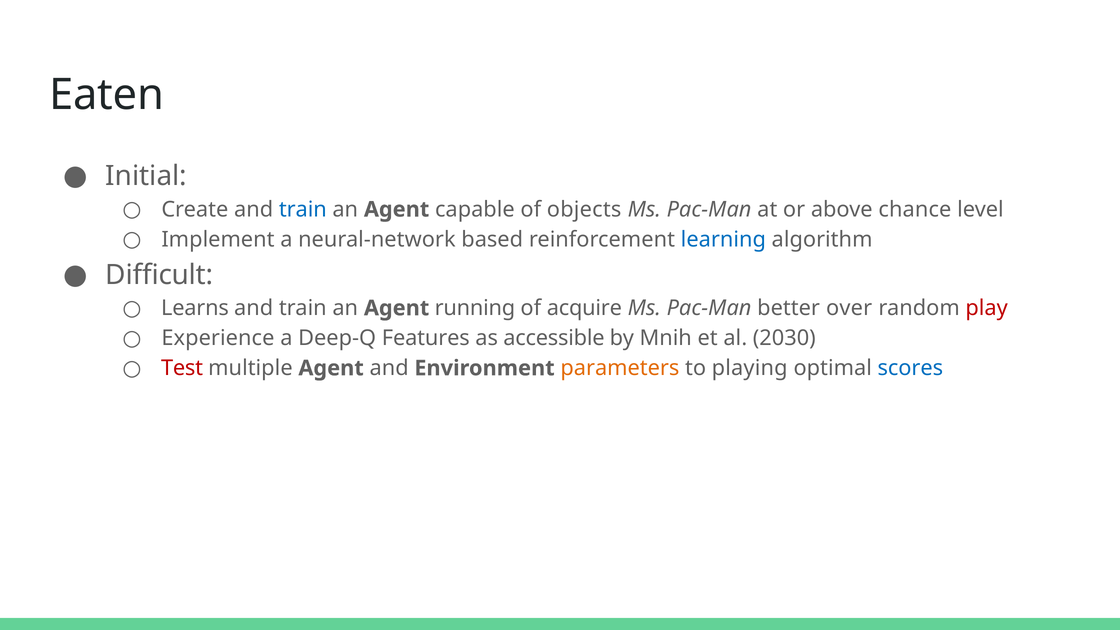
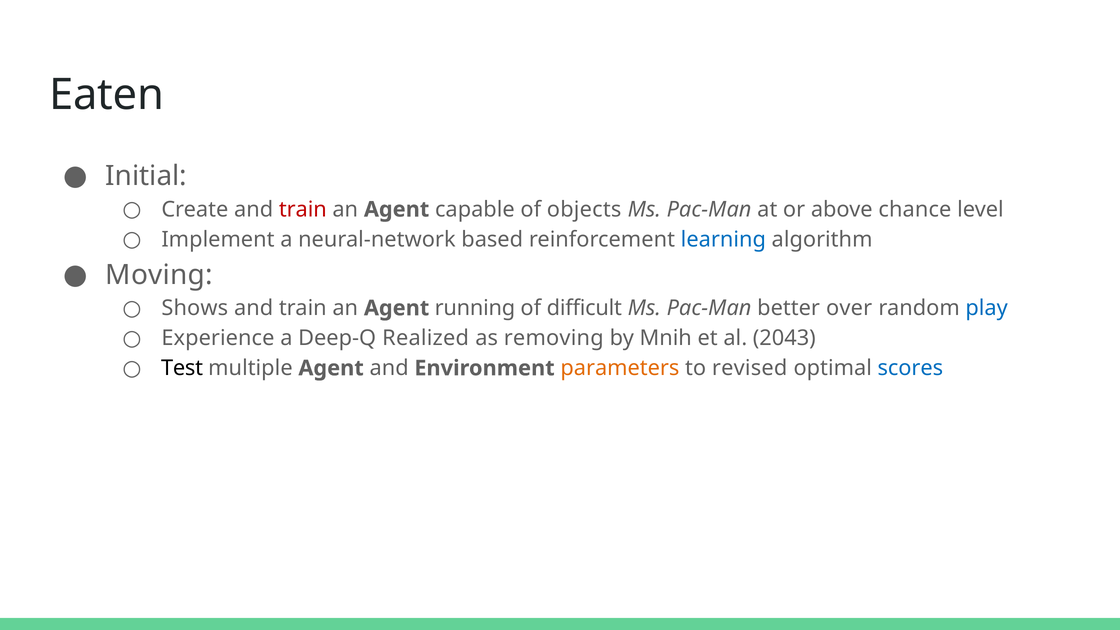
train colour: blue -> red (303, 209)
Difficult: Difficult -> Moving (159, 275)
Learns: Learns -> Shows (195, 308)
acquire: acquire -> difficult (584, 308)
play colour: red -> blue (987, 308)
Features: Features -> Realized (426, 338)
accessible: accessible -> removing (554, 338)
2030: 2030 -> 2043 (784, 338)
Test colour: red -> black (182, 368)
playing: playing -> revised (750, 368)
